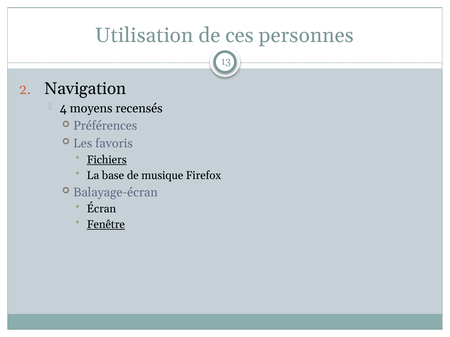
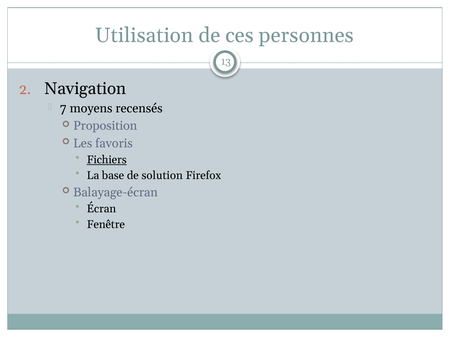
4: 4 -> 7 (63, 109)
Préférences: Préférences -> Proposition (105, 126)
musique: musique -> solution (162, 176)
Fenêtre underline: present -> none (106, 225)
